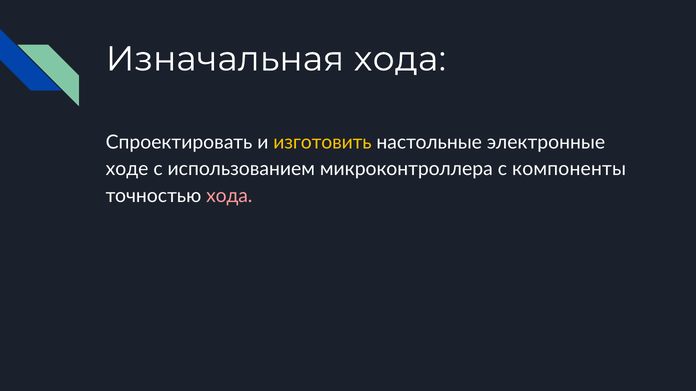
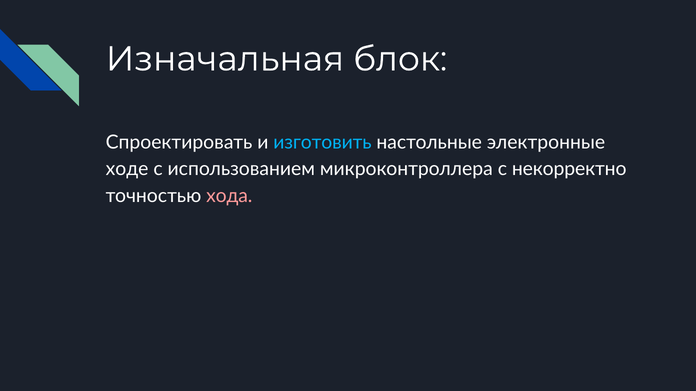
Изначальная хода: хода -> блок (400, 59)
изготовить colour: yellow -> light blue (322, 143)
компоненты: компоненты -> некорректно (569, 169)
